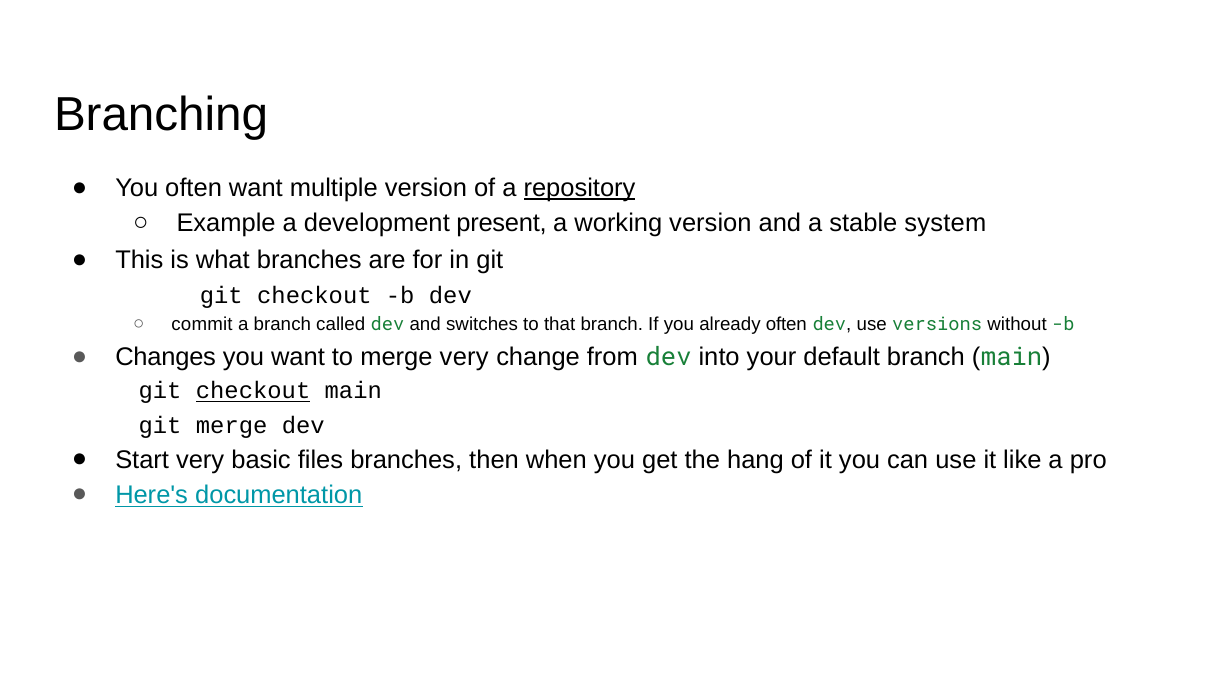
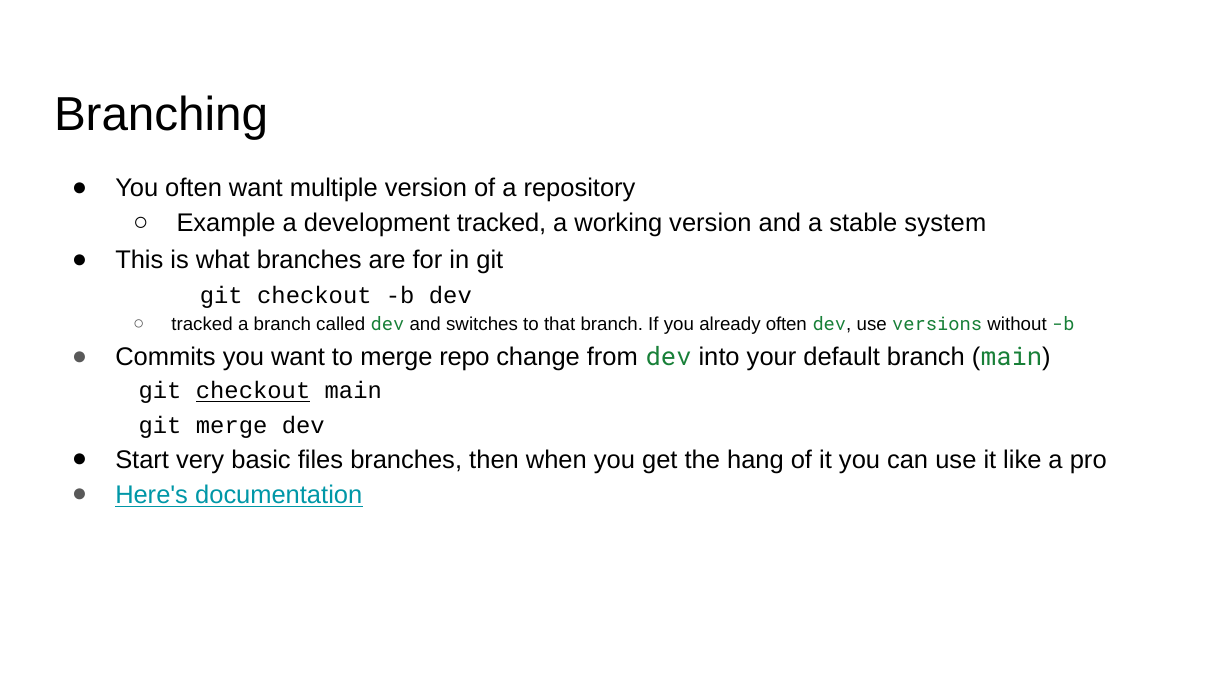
repository underline: present -> none (580, 188)
development present: present -> tracked (502, 224)
commit: commit -> tracked (202, 324)
Changes: Changes -> Commits (166, 357)
merge very: very -> repo (464, 357)
